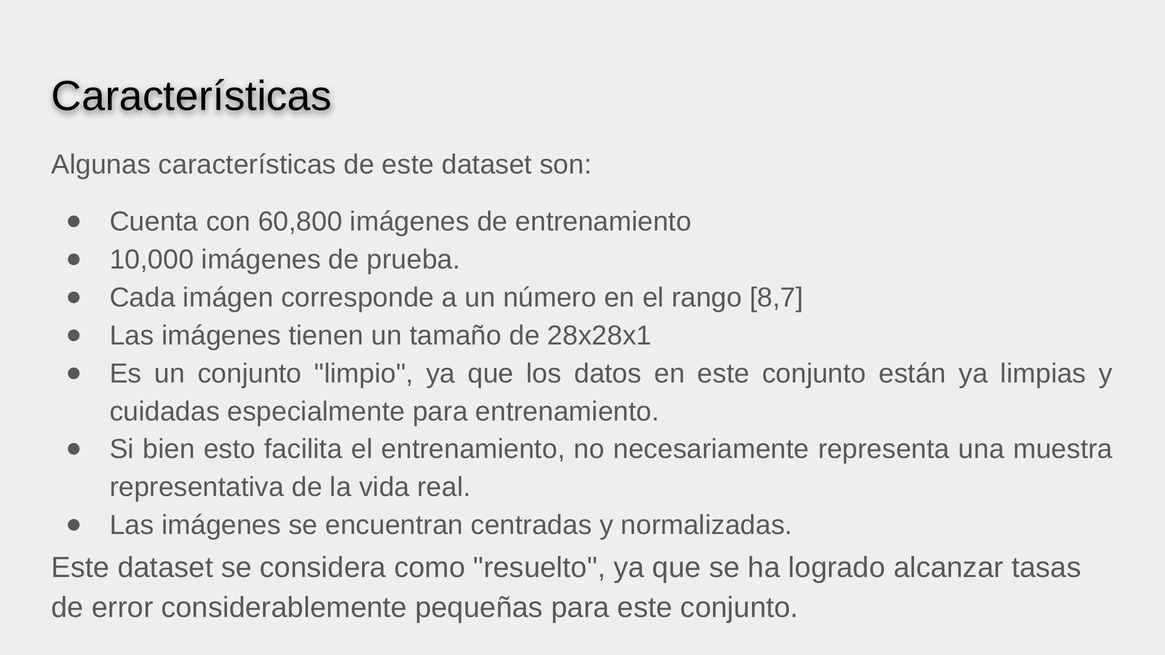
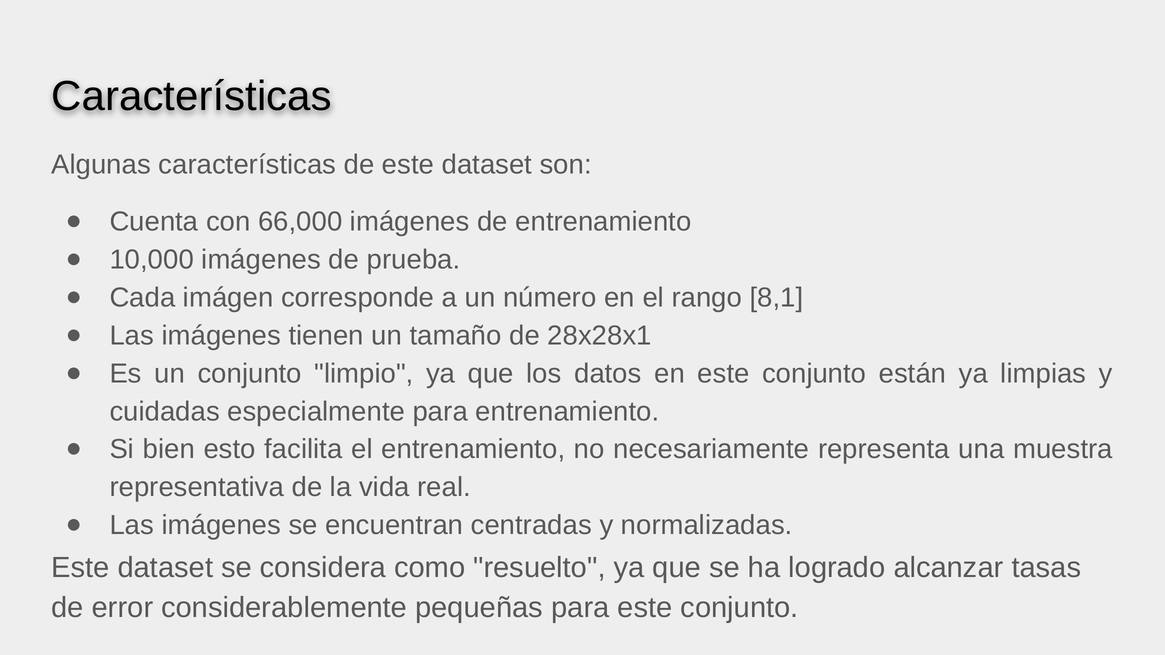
60,800: 60,800 -> 66,000 (300, 222)
8,7: 8,7 -> 8,1 (776, 298)
